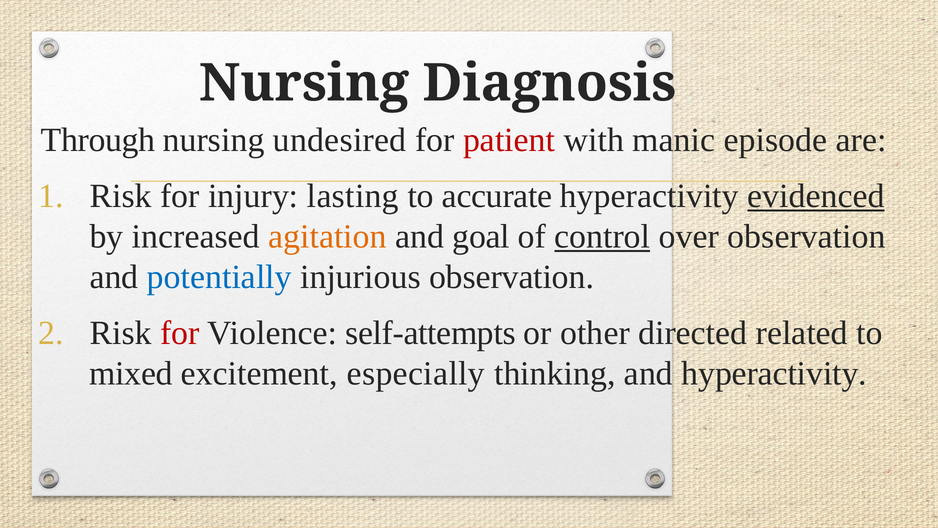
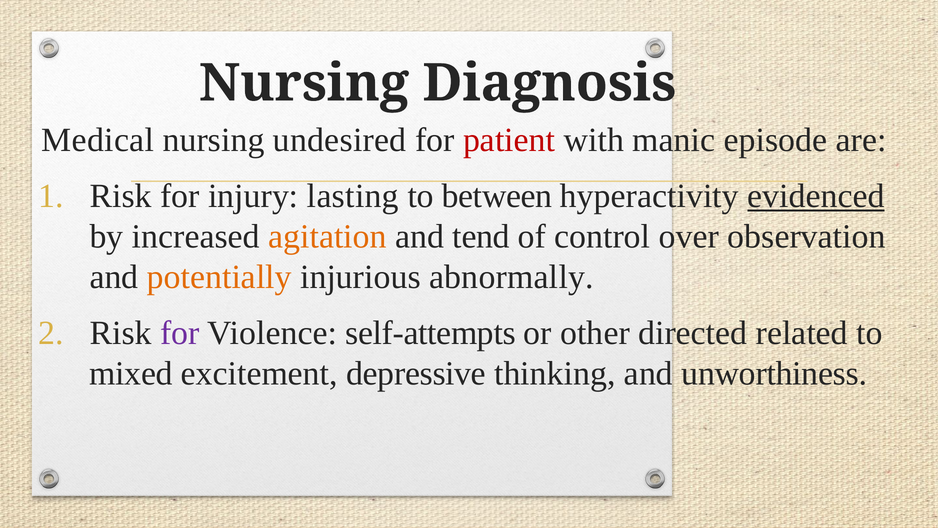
Through: Through -> Medical (98, 140)
accurate: accurate -> between (497, 196)
goal: goal -> tend (481, 236)
control underline: present -> none (602, 236)
potentially colour: blue -> orange (219, 277)
injurious observation: observation -> abnormally (511, 277)
for colour: red -> purple (180, 333)
especially: especially -> depressive (416, 373)
and hyperactivity: hyperactivity -> unworthiness (774, 373)
